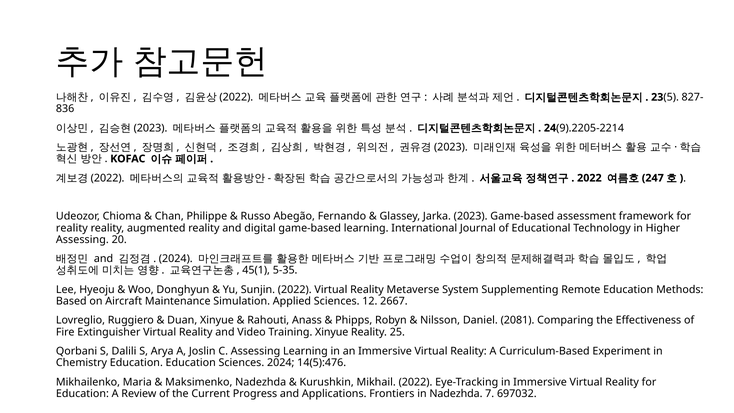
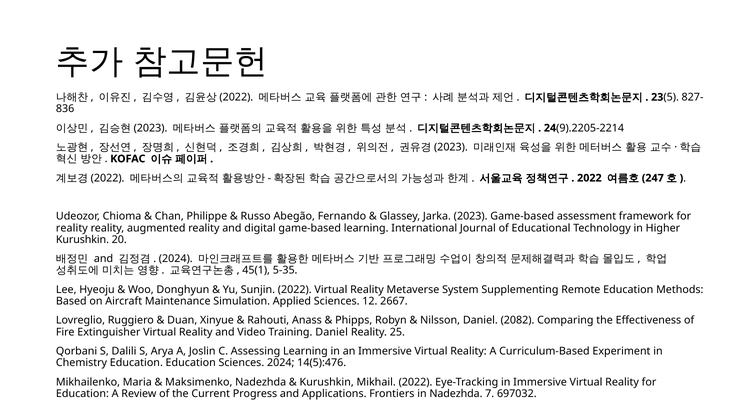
Assessing: Assessing -> Kurushkin (82, 240)
2081: 2081 -> 2082 (518, 320)
Training Xinyue: Xinyue -> Daniel (332, 332)
